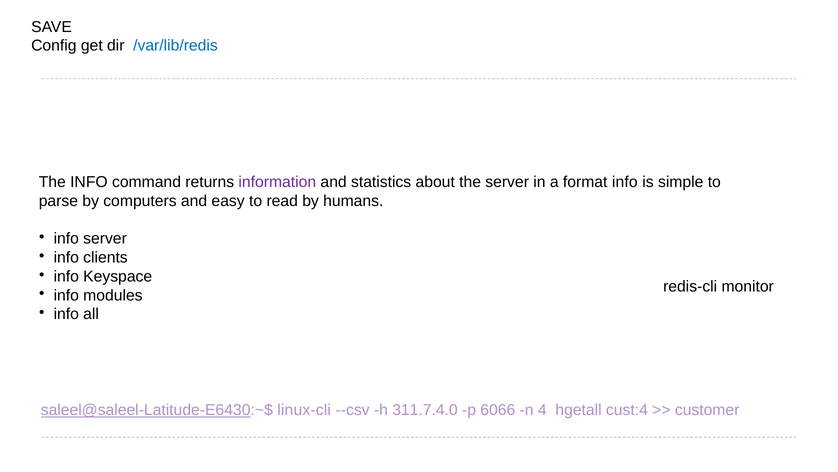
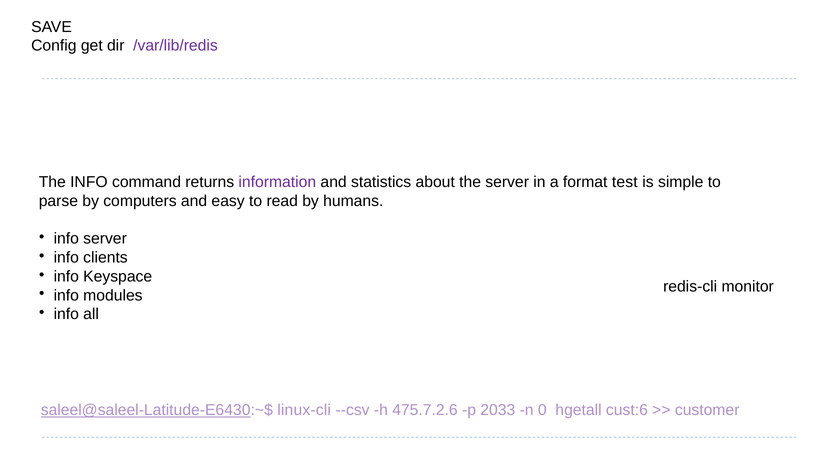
/var/lib/redis colour: blue -> purple (175, 46)
format info: info -> test (625, 182)
311.7.4.0: 311.7.4.0 -> 475.7.2.6 (425, 409)
6066: 6066 -> 2033 (498, 409)
4: 4 -> 0 (542, 409)
cust:4: cust:4 -> cust:6 (627, 409)
